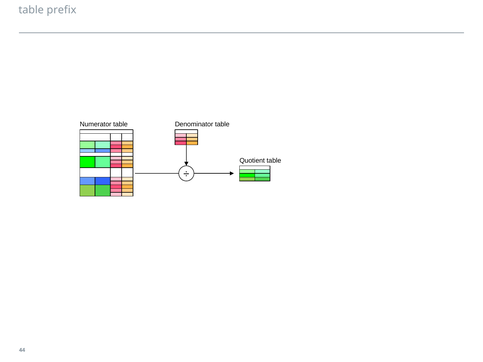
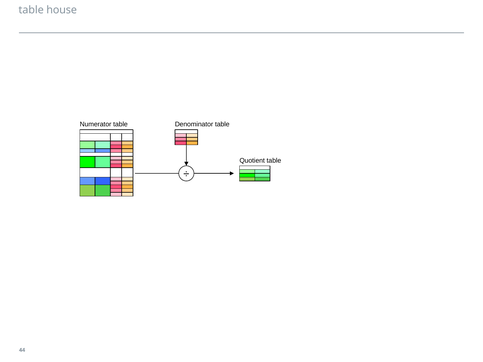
prefix: prefix -> house (62, 10)
